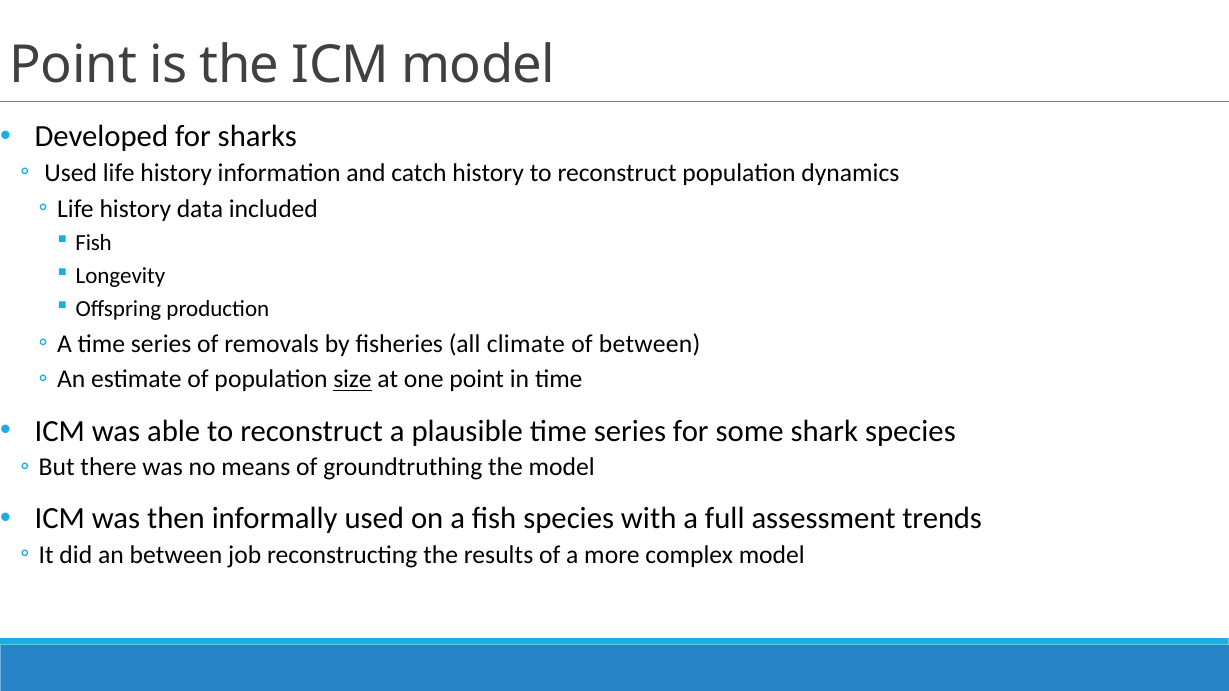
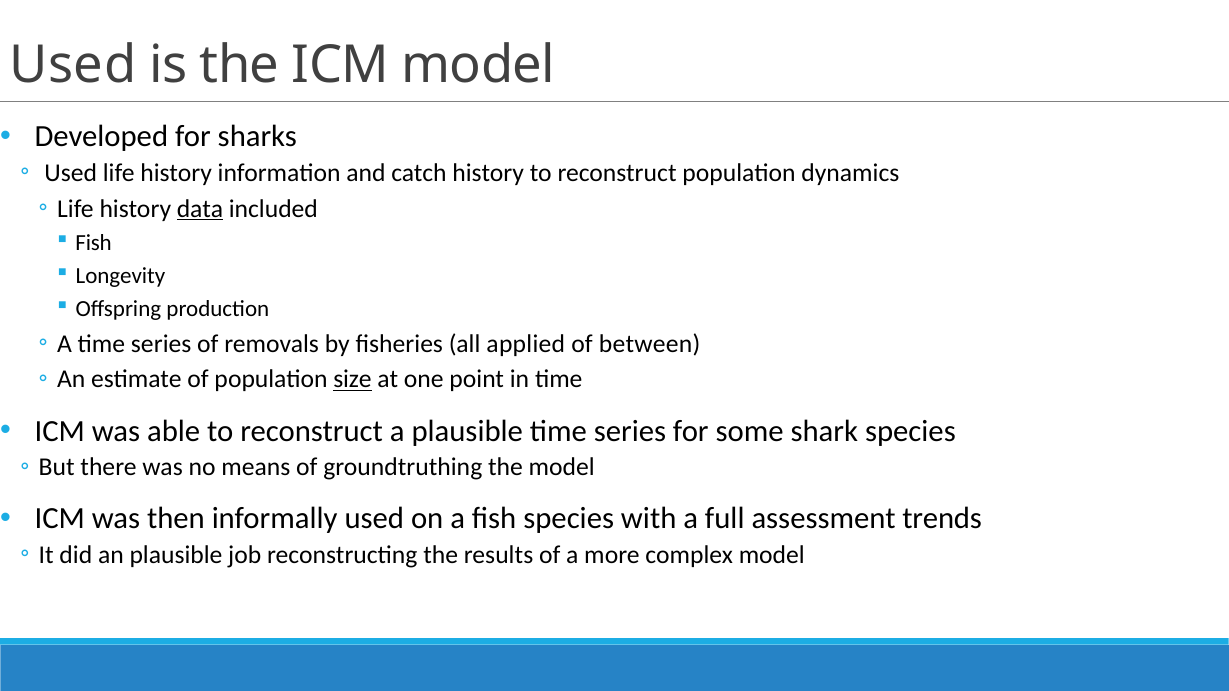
Point: Point -> Used (73, 65)
data underline: none -> present (200, 209)
climate: climate -> applied (526, 344)
an between: between -> plausible (176, 555)
